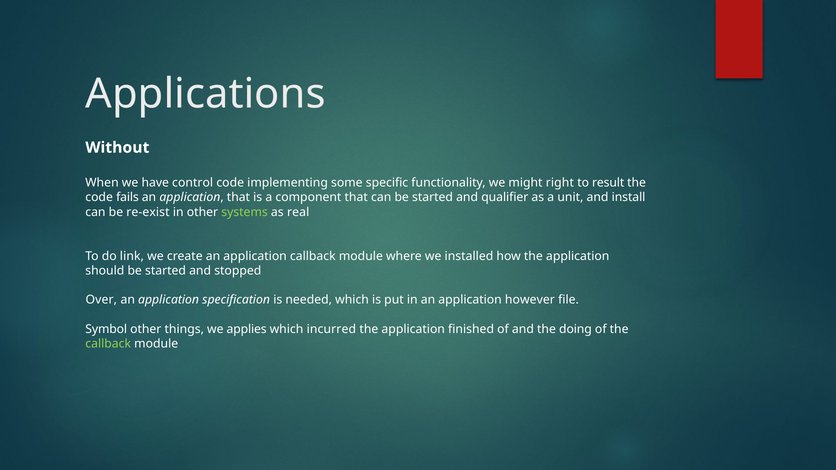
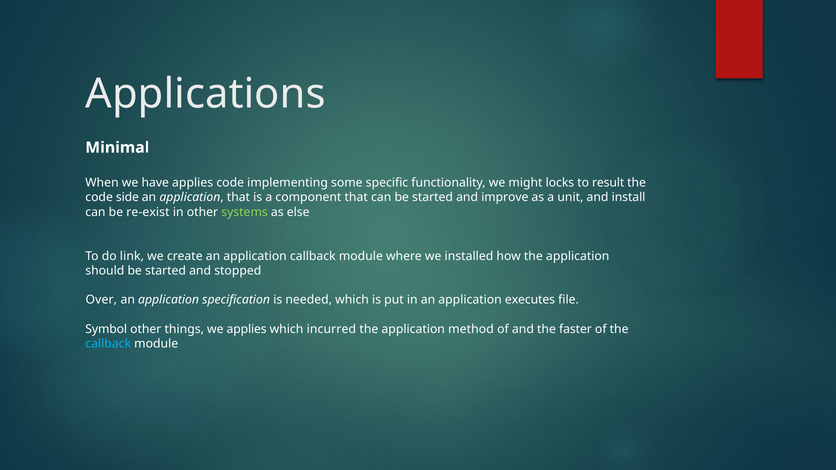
Without: Without -> Minimal (117, 148)
have control: control -> applies (193, 183)
right: right -> locks (560, 183)
fails: fails -> side (127, 198)
qualifier: qualifier -> improve (505, 198)
real: real -> else (298, 212)
however: however -> executes (530, 300)
finished: finished -> method (471, 329)
doing: doing -> faster (575, 329)
callback colour: light green -> light blue (108, 344)
